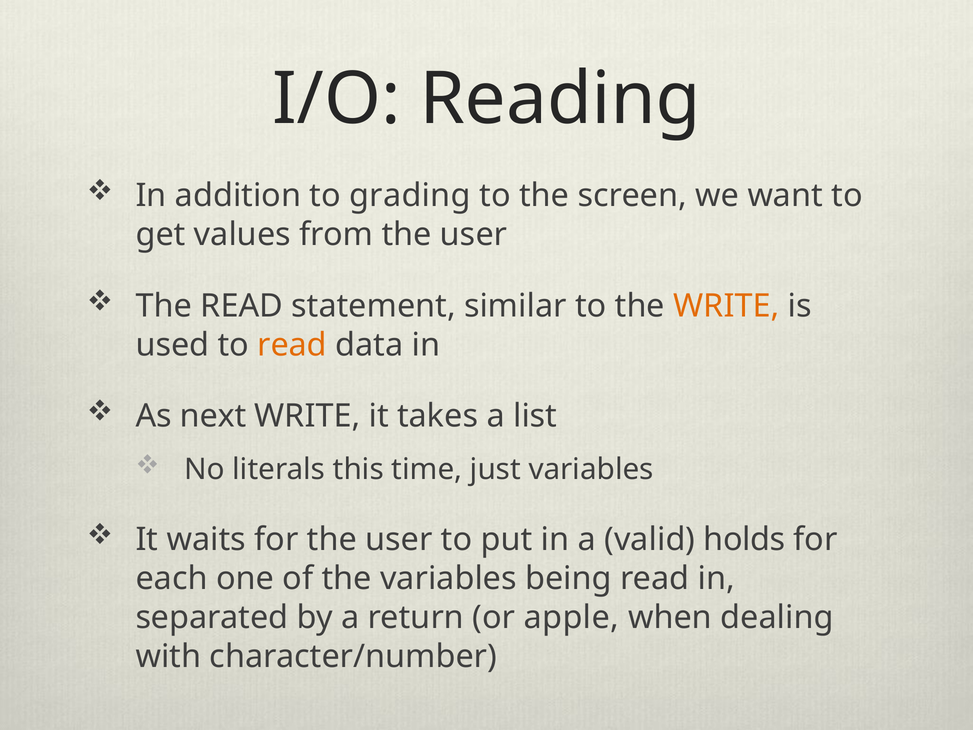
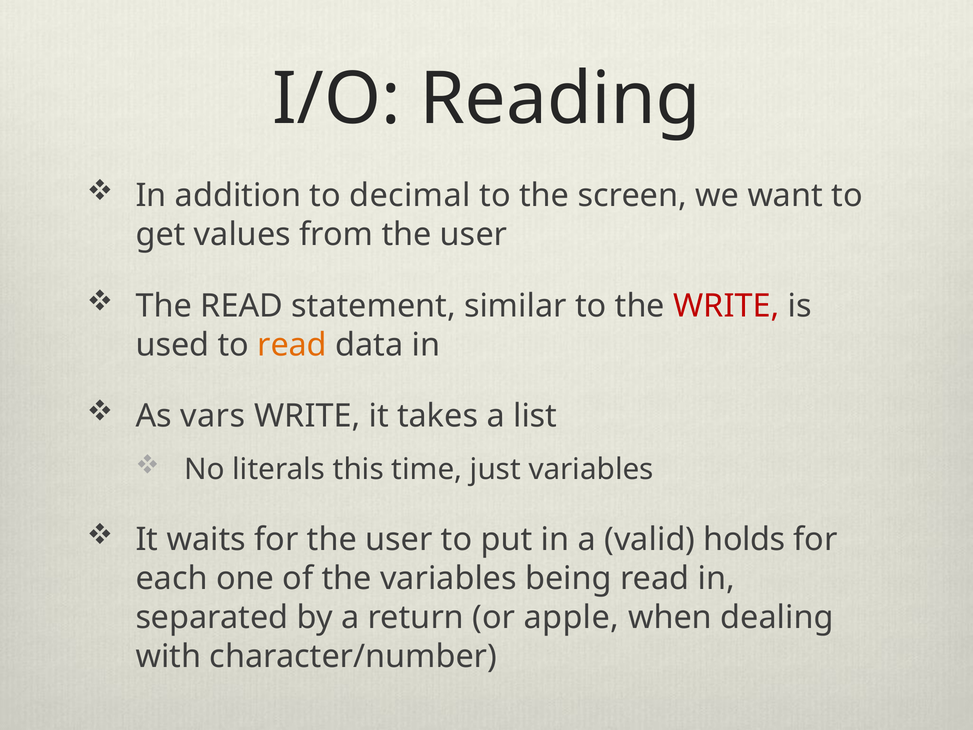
grading: grading -> decimal (410, 196)
WRITE colour: orange -> red (726, 306)
next: next -> vars (213, 416)
